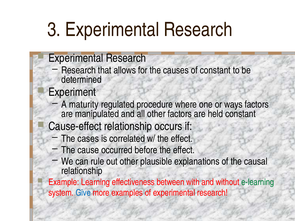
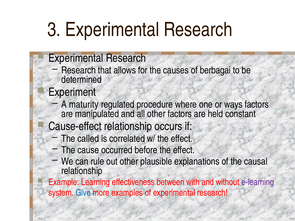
of constant: constant -> berbagai (215, 70)
cases: cases -> called (88, 139)
e-learning colour: green -> purple (258, 182)
